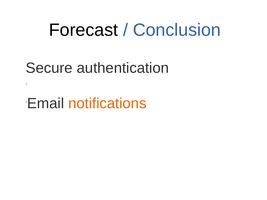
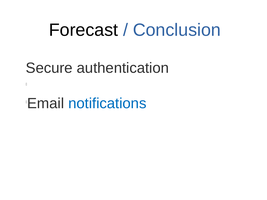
notifications colour: orange -> blue (107, 104)
